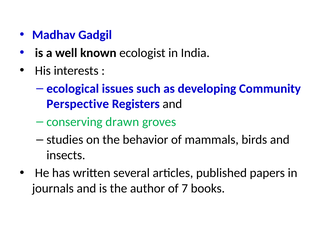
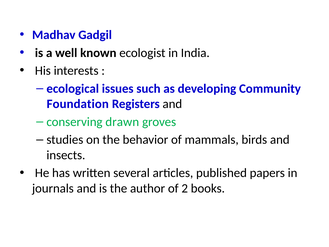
Perspective: Perspective -> Foundation (78, 104)
7: 7 -> 2 (185, 188)
